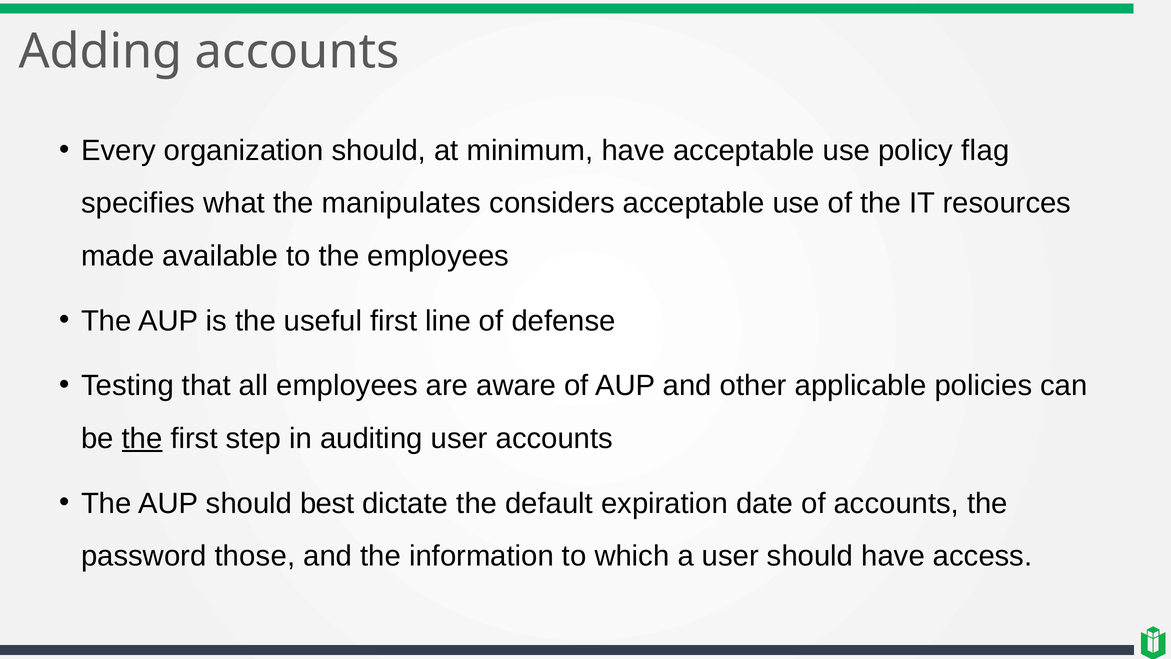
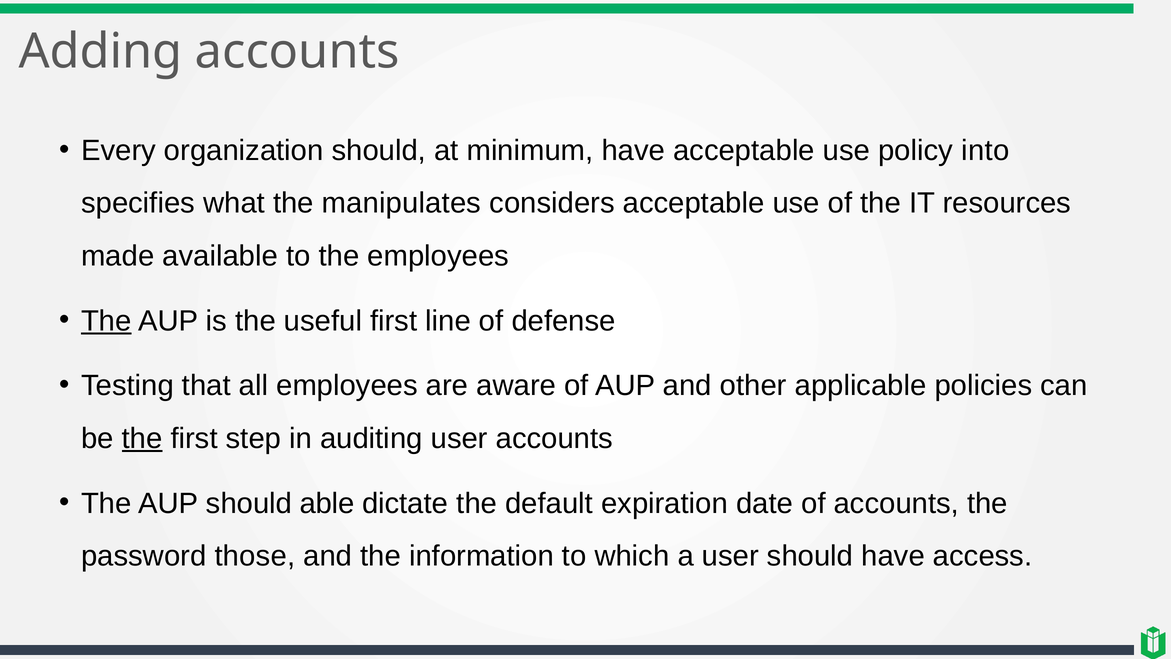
flag: flag -> into (985, 150)
The underline: none -> present (106, 321)
best: best -> able (327, 503)
